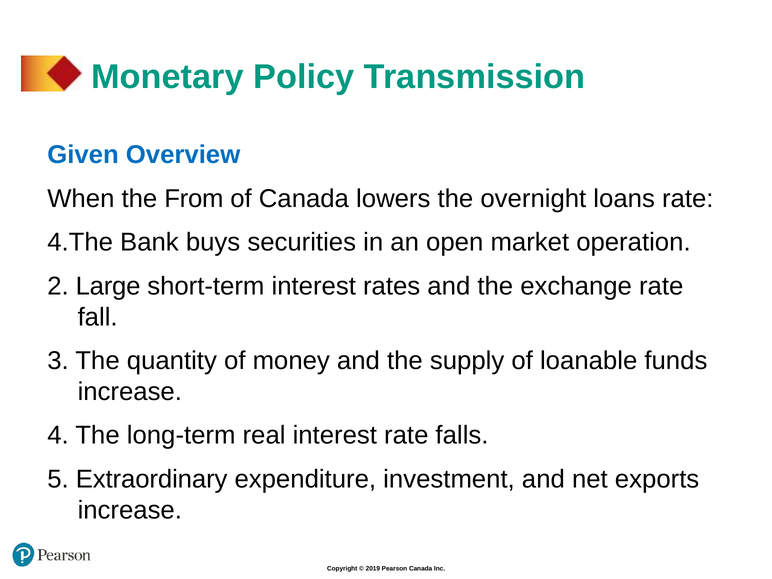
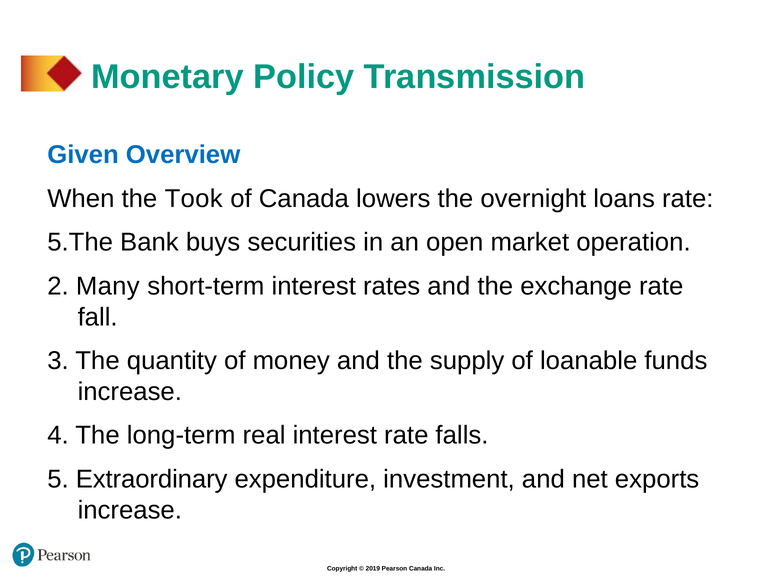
From: From -> Took (194, 199)
4.The: 4.The -> 5.The (80, 242)
Large: Large -> Many (108, 286)
